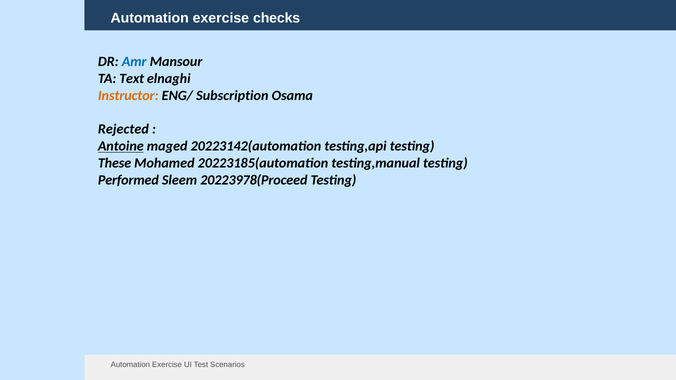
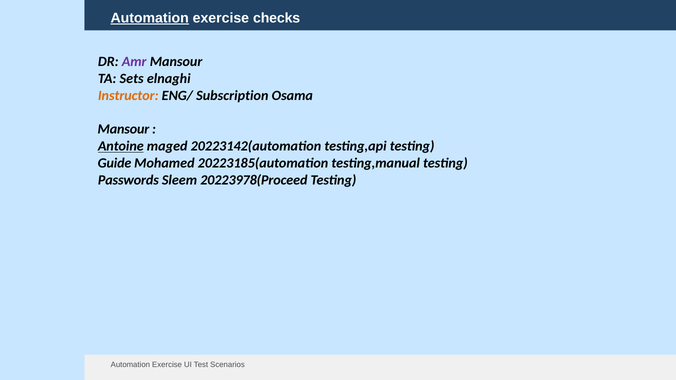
Automation underline: none -> present (150, 18)
Amr colour: blue -> purple (134, 62)
Text: Text -> Sets (132, 79)
Rejected: Rejected -> Mansour (123, 129)
These: These -> Guide (115, 163)
Performed: Performed -> Passwords (128, 180)
